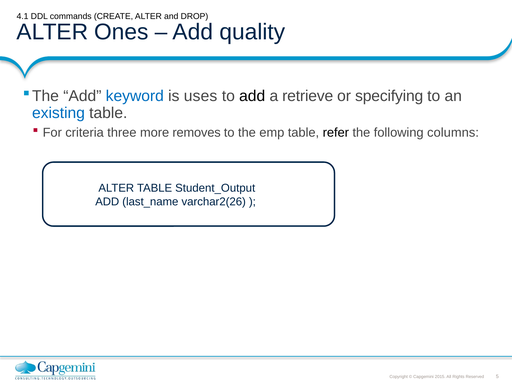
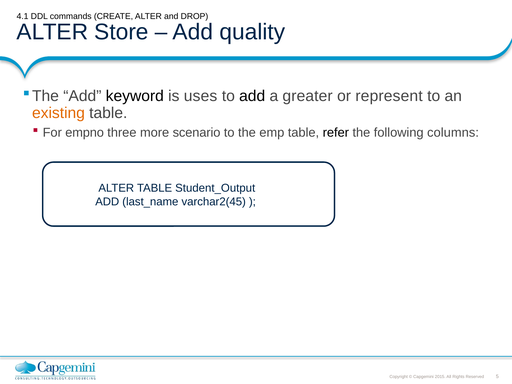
Ones: Ones -> Store (121, 32)
keyword colour: blue -> black (135, 96)
retrieve: retrieve -> greater (308, 96)
specifying: specifying -> represent (389, 96)
existing colour: blue -> orange (59, 113)
criteria: criteria -> empno (85, 133)
removes: removes -> scenario (197, 133)
varchar2(26: varchar2(26 -> varchar2(45 (214, 202)
